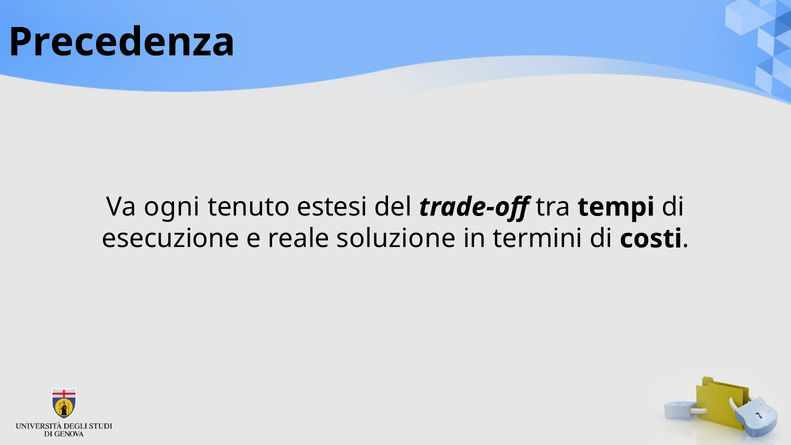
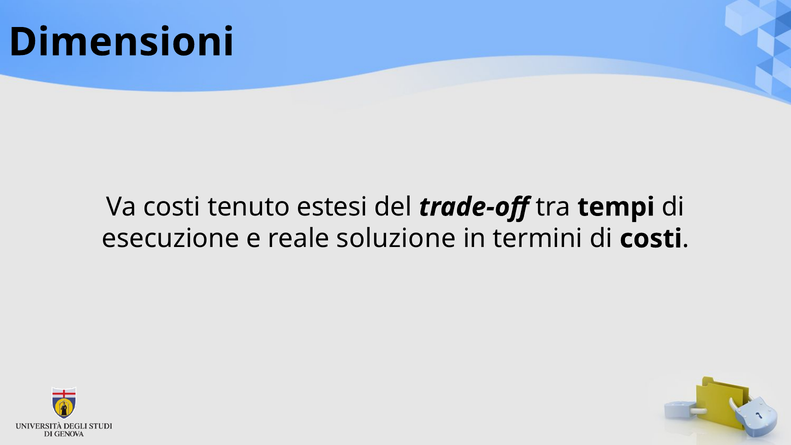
Precedenza: Precedenza -> Dimensioni (121, 42)
Va ogni: ogni -> costi (172, 207)
